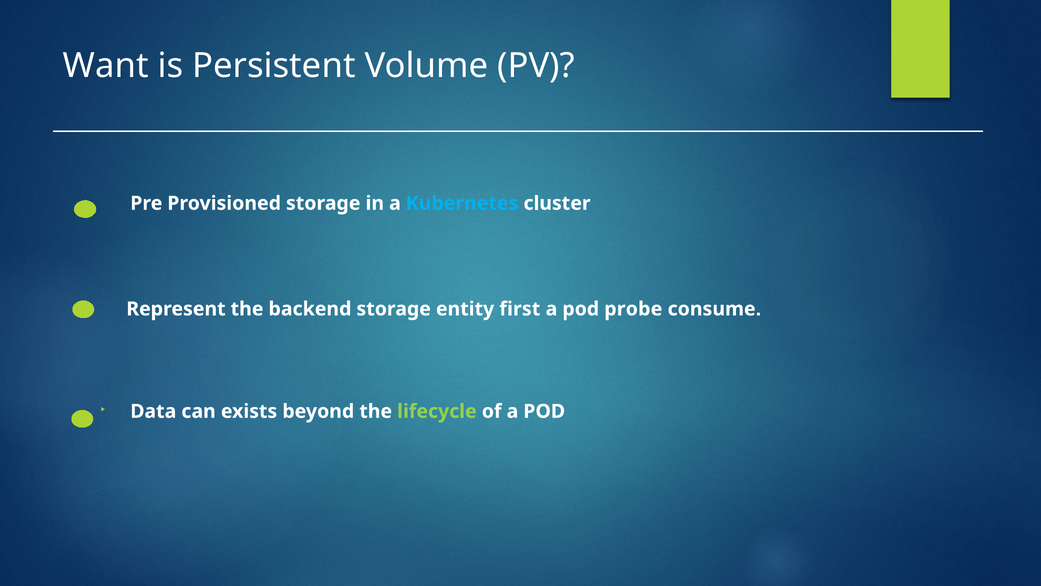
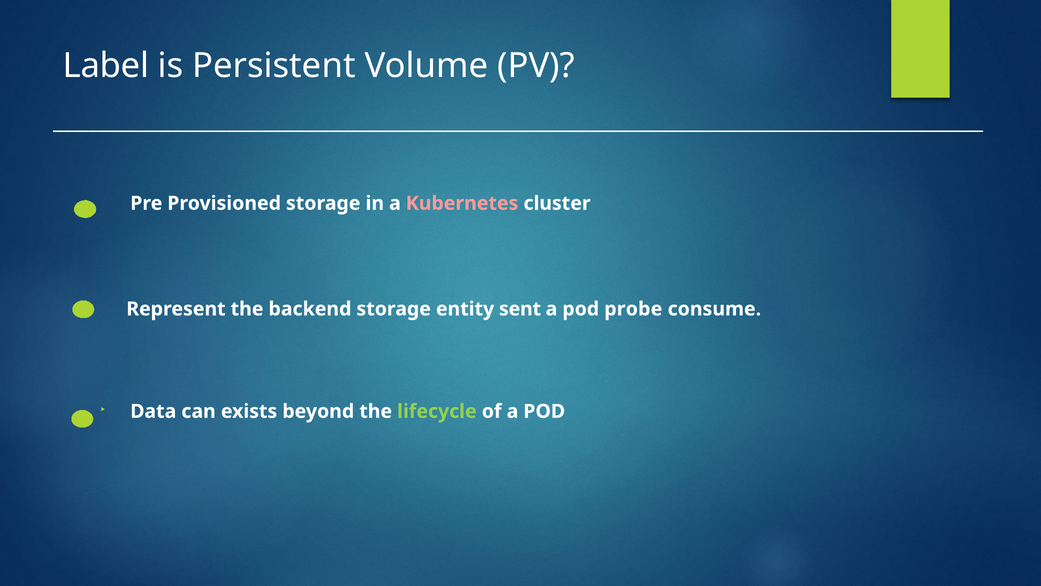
Want: Want -> Label (106, 66)
Kubernetes colour: light blue -> pink (462, 203)
first: first -> sent (520, 309)
